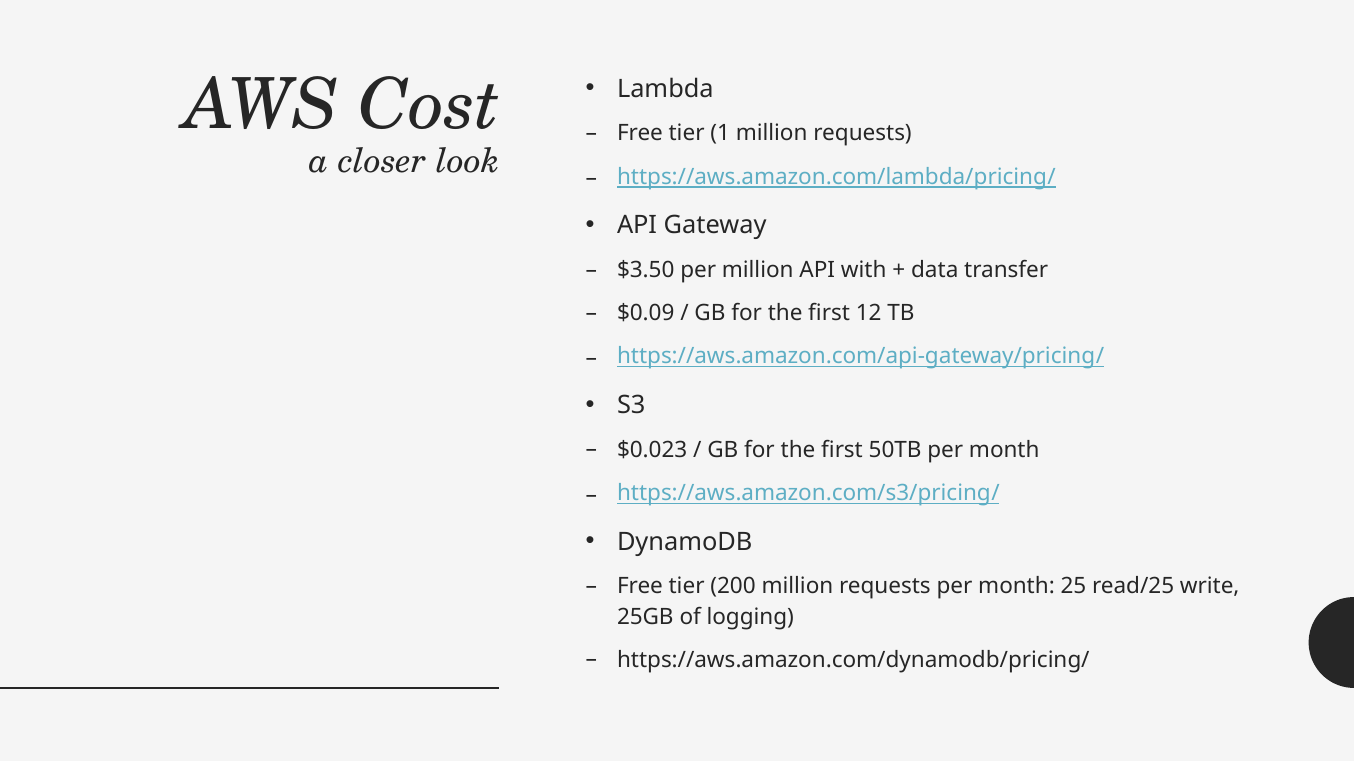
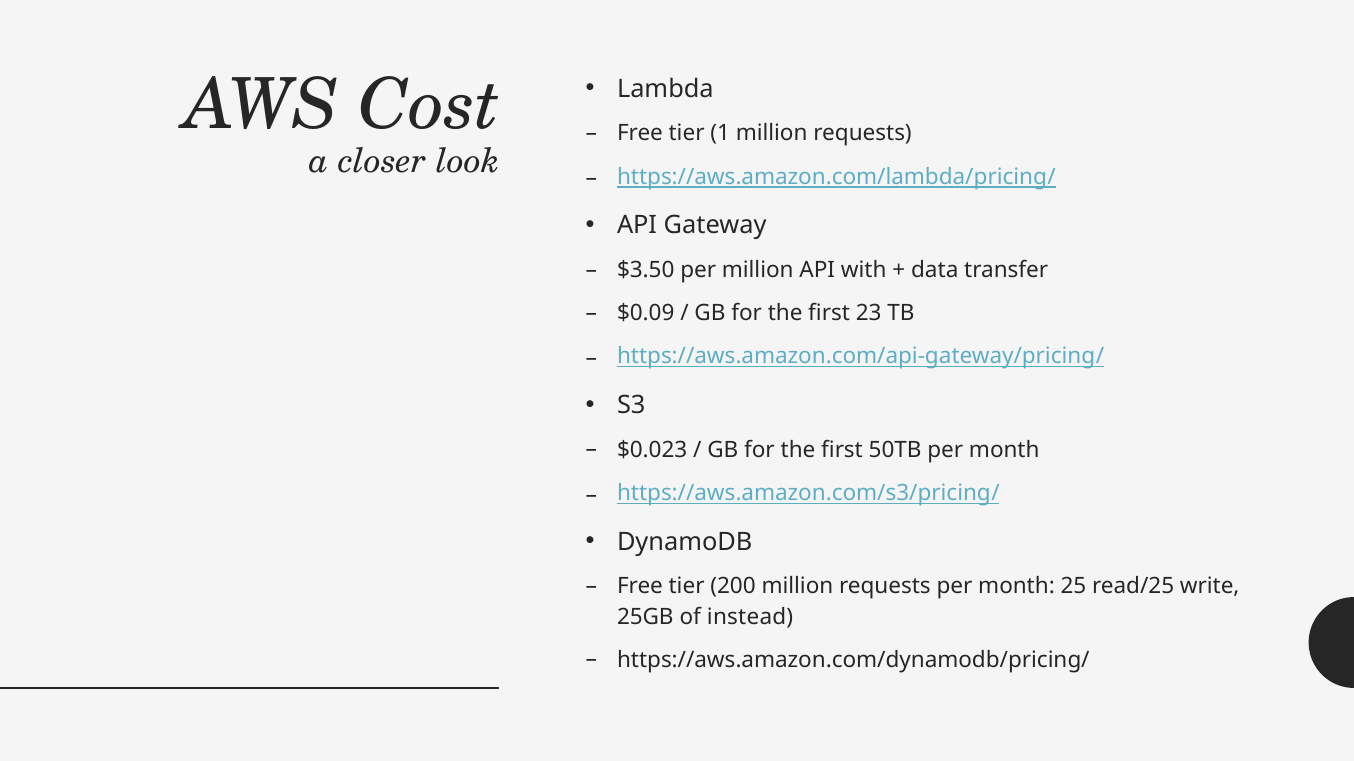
12: 12 -> 23 (869, 313)
logging: logging -> instead (750, 617)
